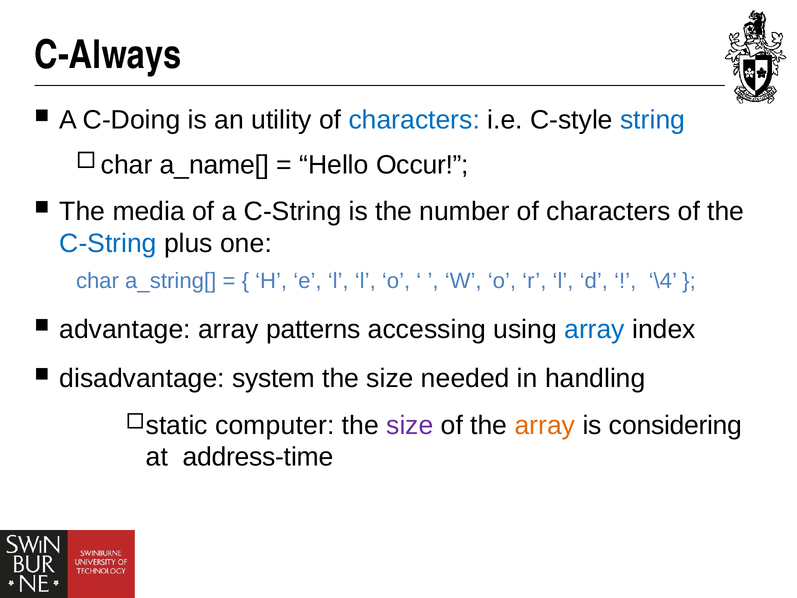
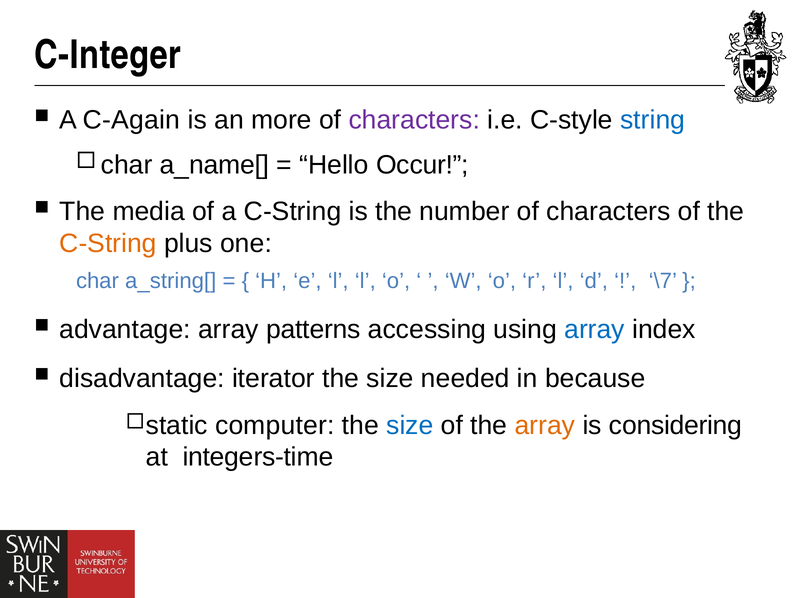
C-Always: C-Always -> C-Integer (108, 55)
C-Doing: C-Doing -> C-Again (132, 120)
utility: utility -> more (281, 120)
characters colour: blue -> purple (414, 120)
C-String colour: blue -> orange (108, 243)
\4: \4 -> \7 (663, 281)
system: system -> iterator (273, 378)
handling: handling -> because (595, 378)
size colour: purple -> blue (410, 425)
address-time: address-time -> integers-time (258, 457)
